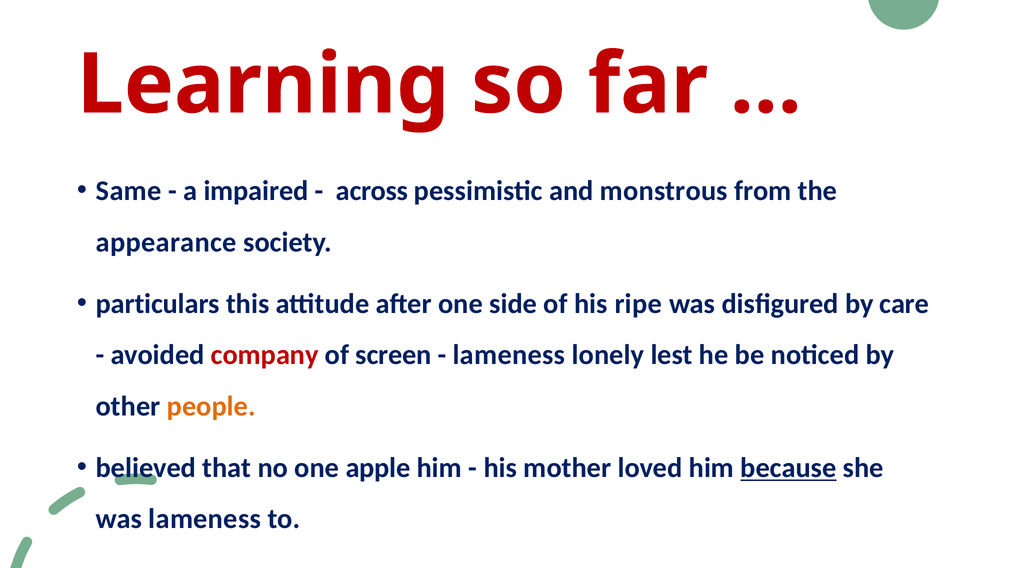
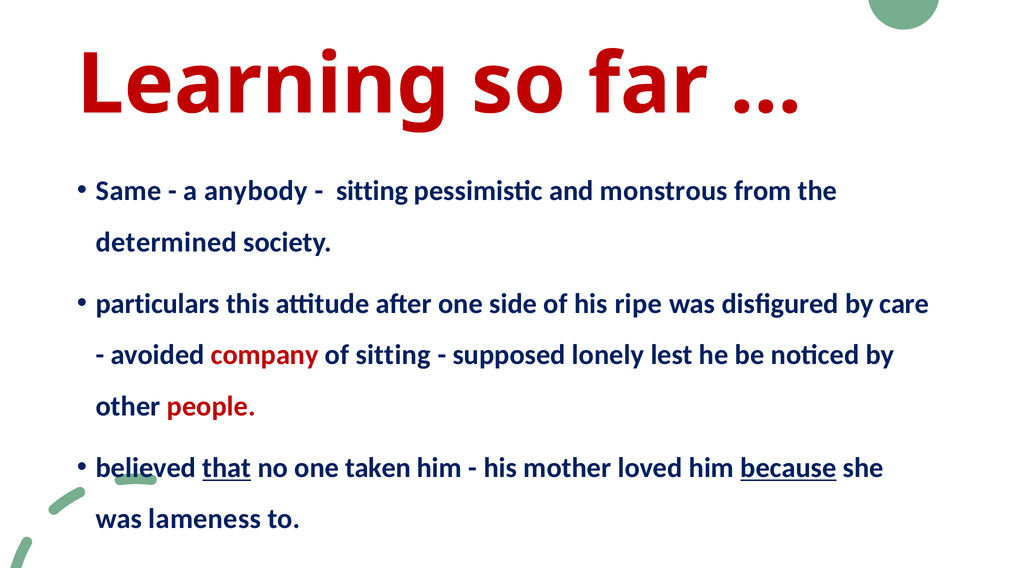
impaired: impaired -> anybody (256, 191)
across: across -> sitting (372, 191)
appearance: appearance -> determined (166, 242)
of screen: screen -> sitting (393, 355)
lameness: lameness -> supposed (509, 355)
people colour: orange -> red (211, 406)
that underline: none -> present (227, 468)
apple: apple -> taken (378, 468)
